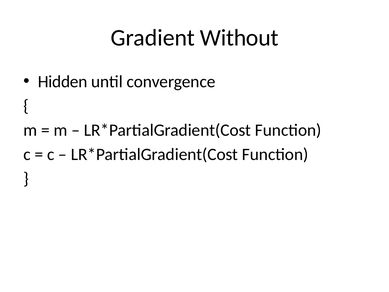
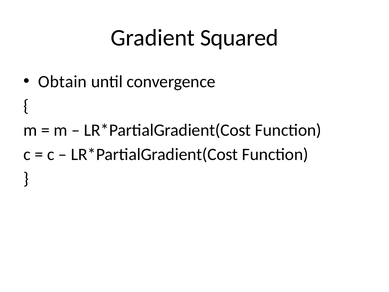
Without: Without -> Squared (239, 38)
Hidden: Hidden -> Obtain (62, 82)
